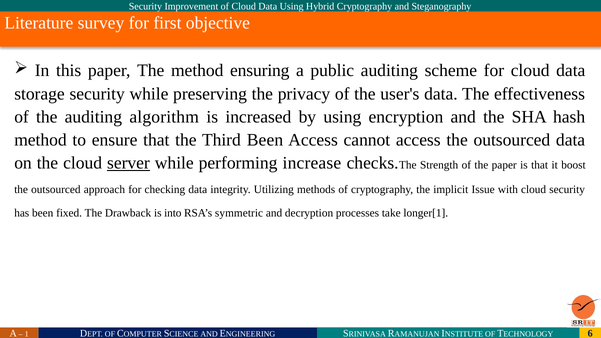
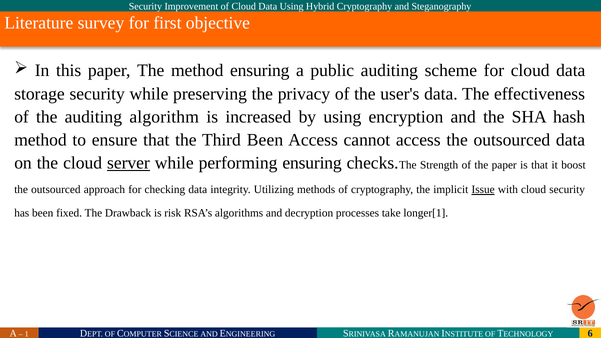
performing increase: increase -> ensuring (312, 163)
Issue underline: none -> present (483, 190)
into: into -> risk (173, 213)
symmetric: symmetric -> algorithms (239, 213)
